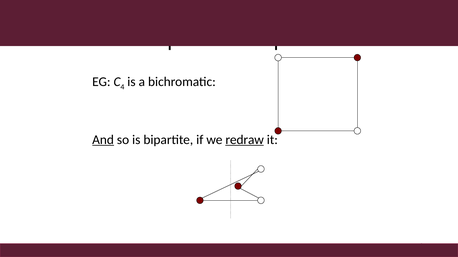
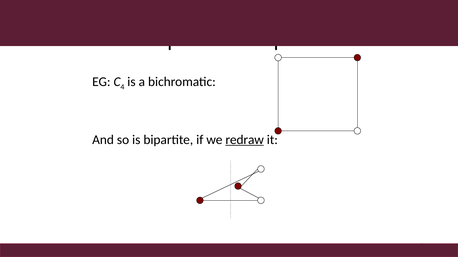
And underline: present -> none (103, 140)
